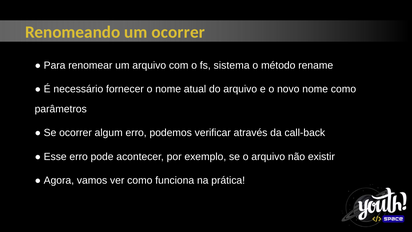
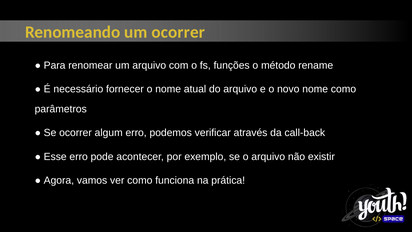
sistema: sistema -> funções (232, 65)
